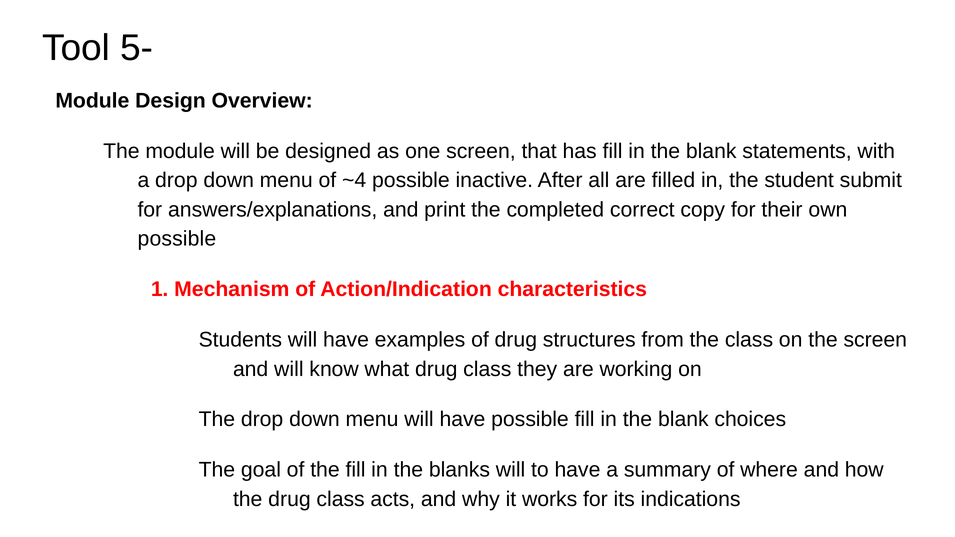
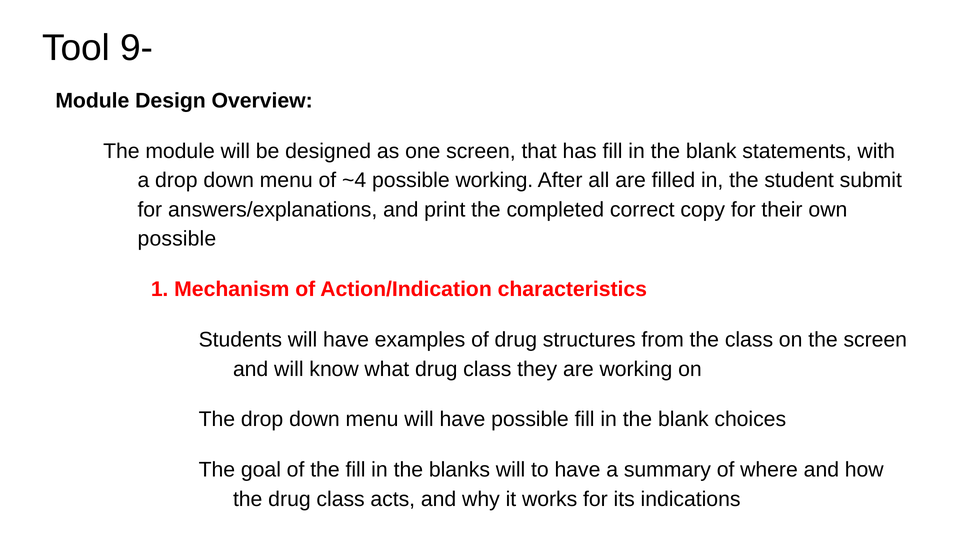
5-: 5- -> 9- (137, 48)
possible inactive: inactive -> working (494, 181)
